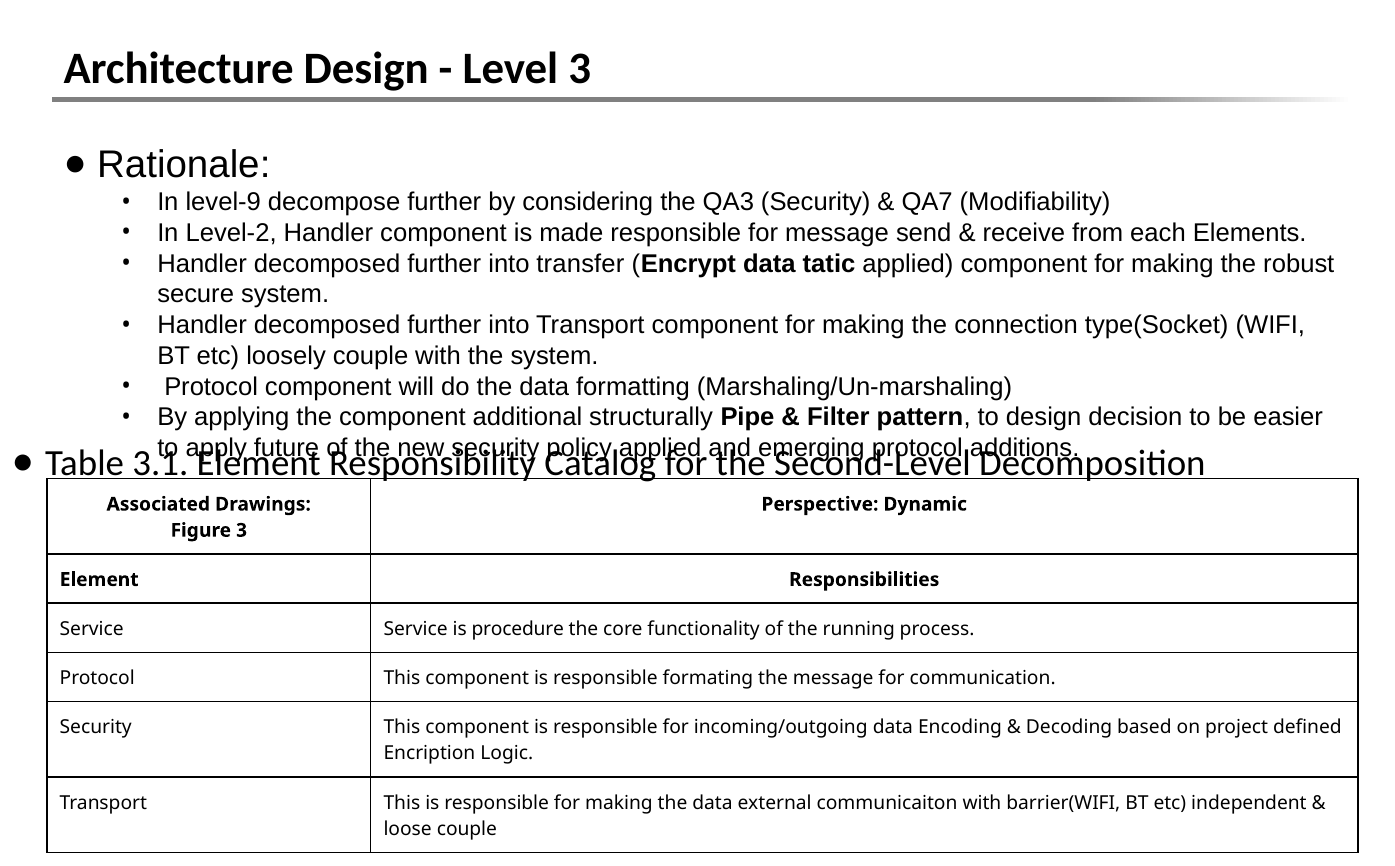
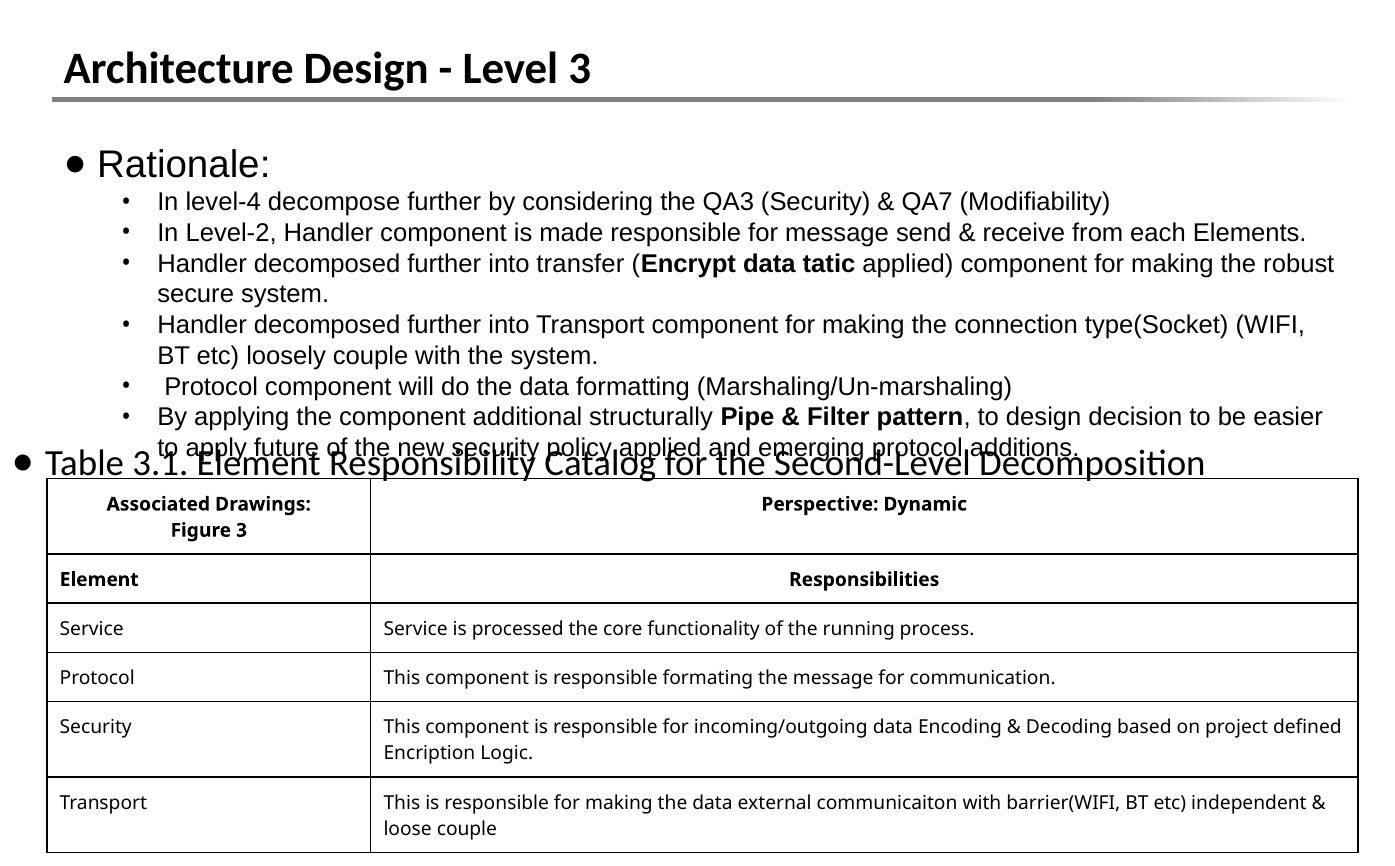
level-9: level-9 -> level-4 (223, 202)
procedure: procedure -> processed (518, 629)
